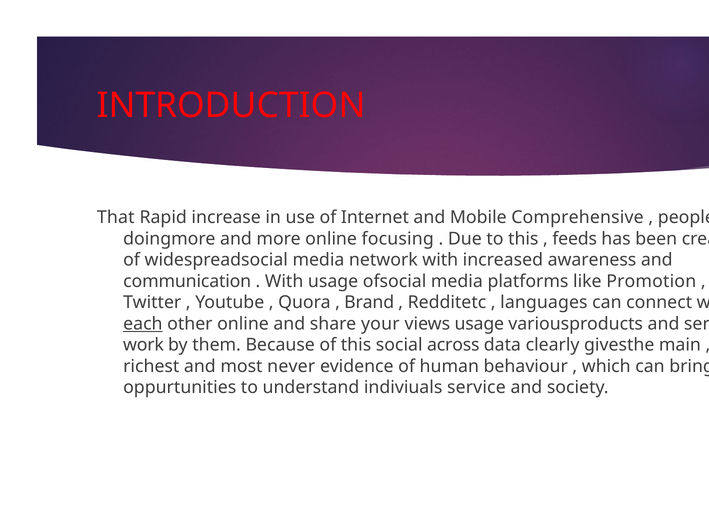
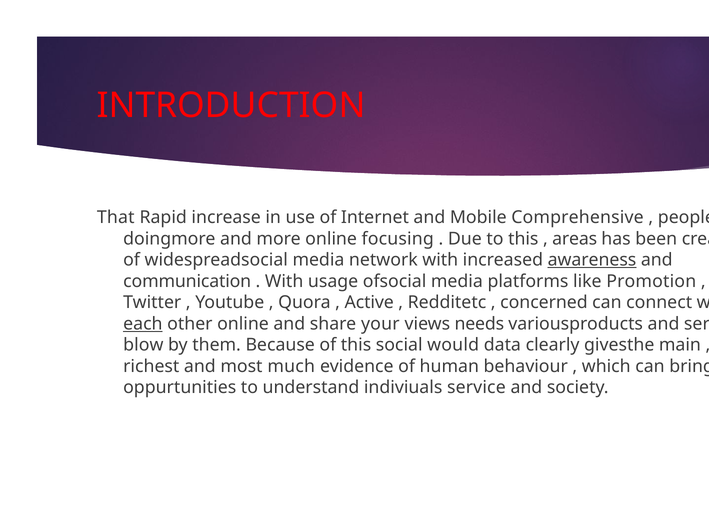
feeds: feeds -> areas (575, 239)
awareness underline: none -> present (592, 260)
Brand: Brand -> Active (369, 302)
languages: languages -> concerned (544, 302)
views usage: usage -> needs (479, 324)
work: work -> blow (143, 345)
across: across -> would (453, 345)
never: never -> much (291, 366)
